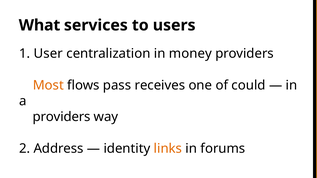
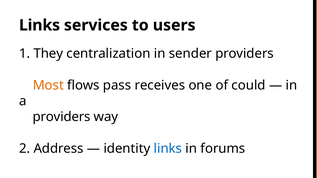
What: What -> Links (39, 25)
User: User -> They (48, 54)
money: money -> sender (190, 54)
links colour: orange -> blue (168, 149)
